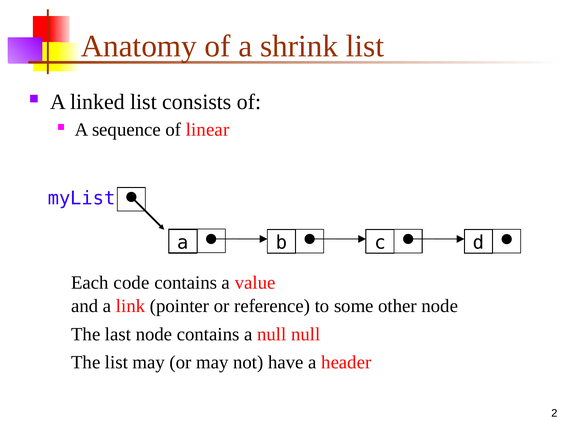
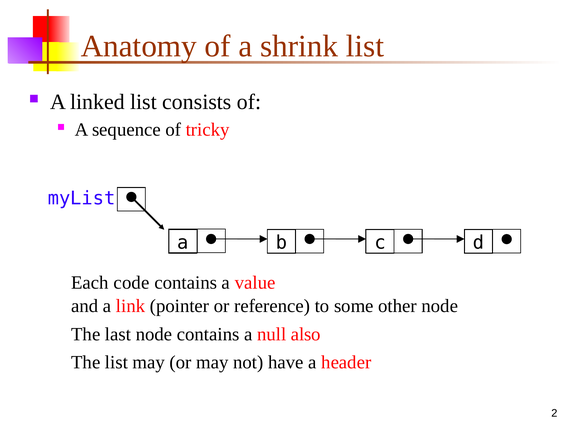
linear: linear -> tricky (208, 130)
null null: null -> also (306, 334)
